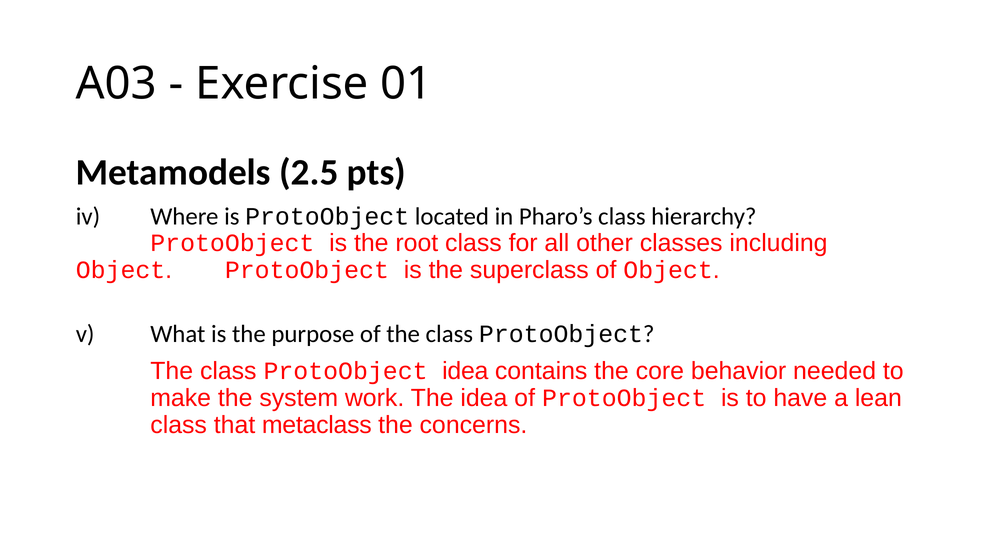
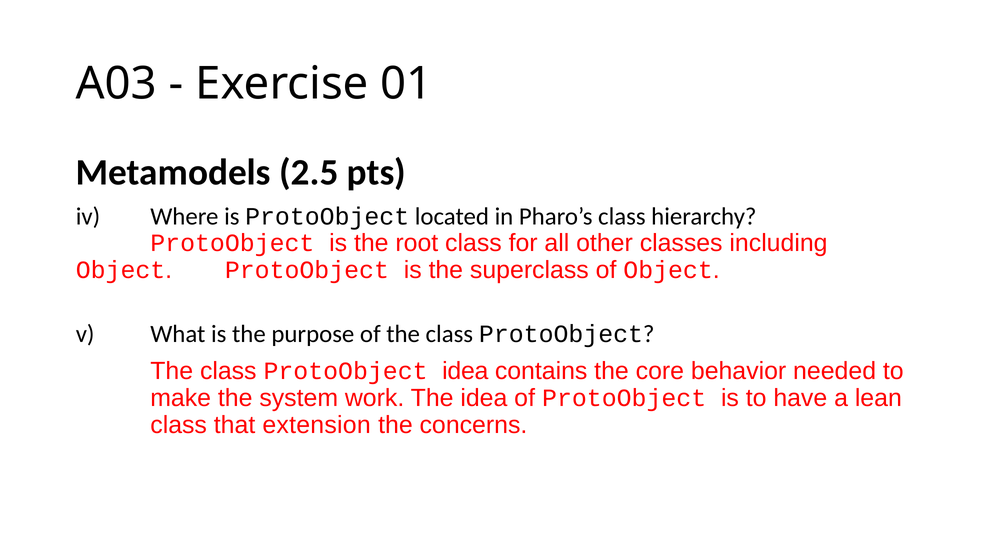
metaclass: metaclass -> extension (317, 425)
